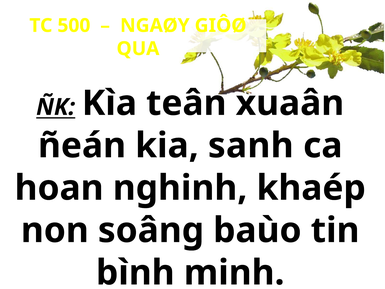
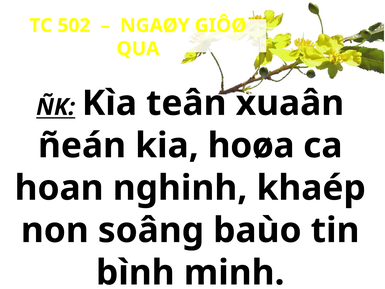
500: 500 -> 502 (74, 26)
sanh: sanh -> hoøa (251, 146)
